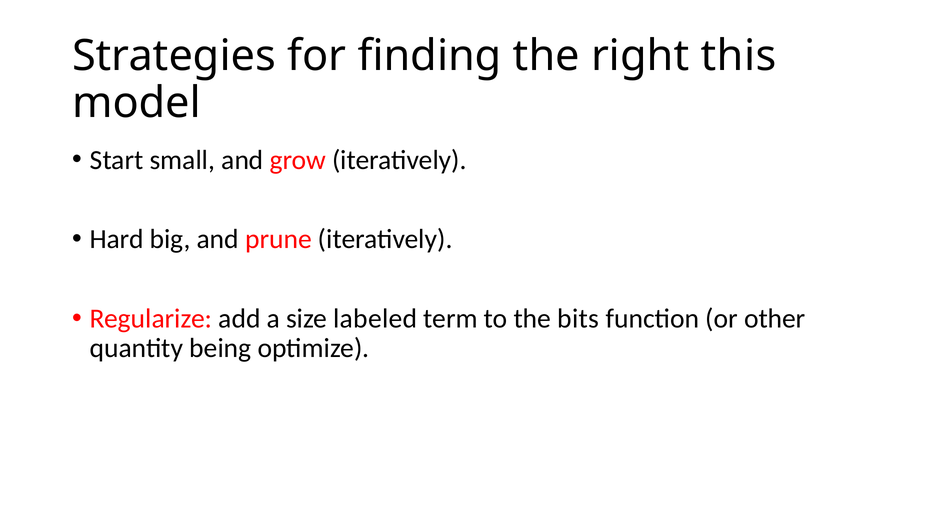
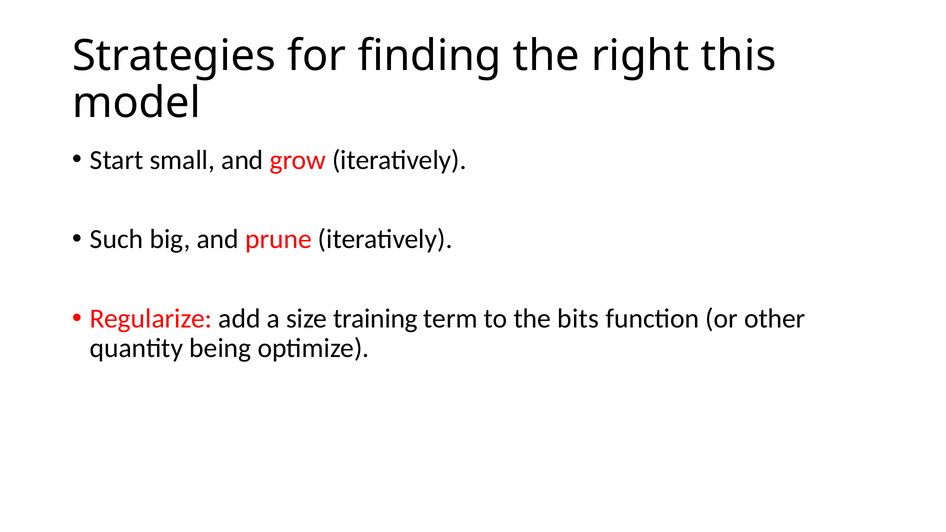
Hard: Hard -> Such (117, 239)
labeled: labeled -> training (375, 319)
